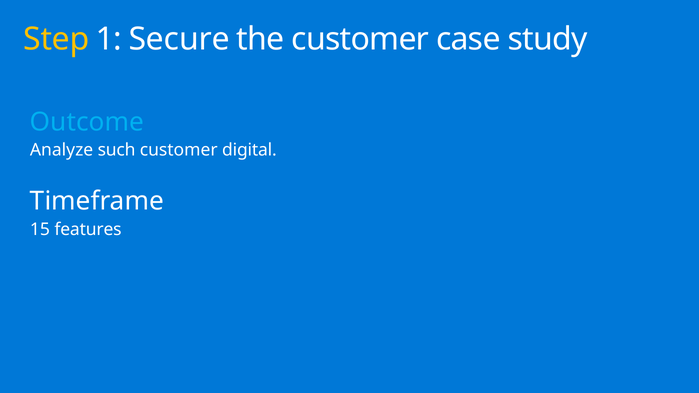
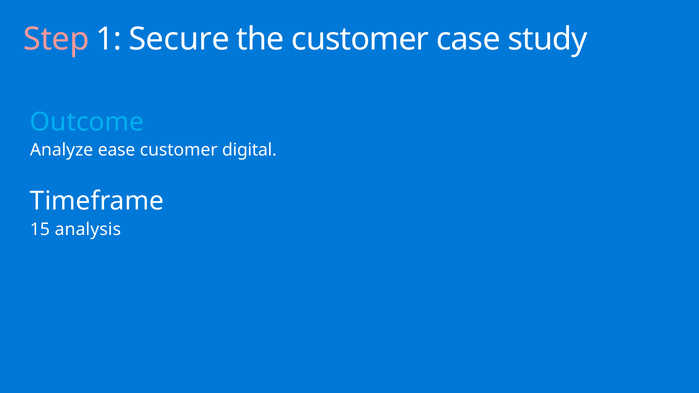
Step colour: yellow -> pink (56, 39)
such: such -> ease (117, 150)
features: features -> analysis (88, 229)
